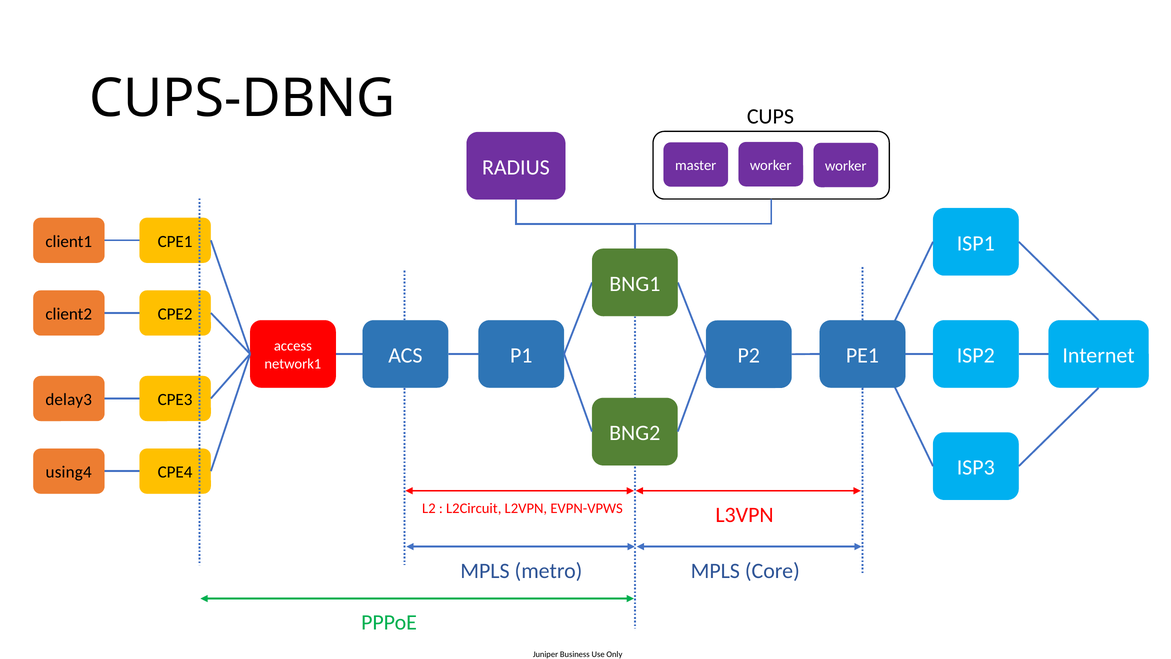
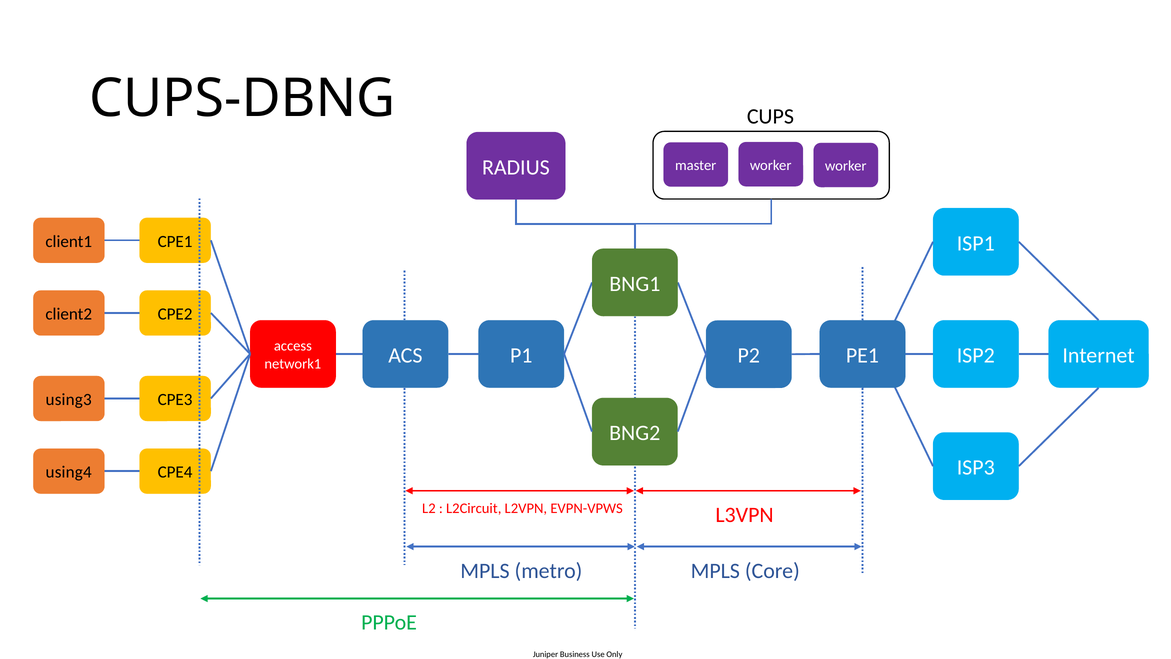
delay3: delay3 -> using3 (69, 399)
